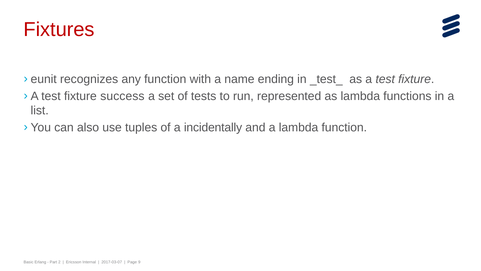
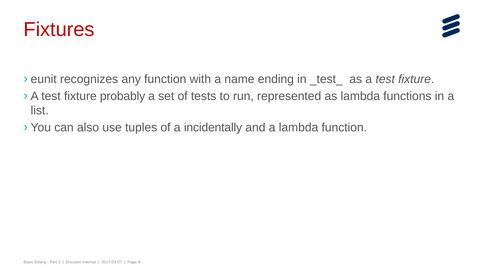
success: success -> probably (123, 96)
